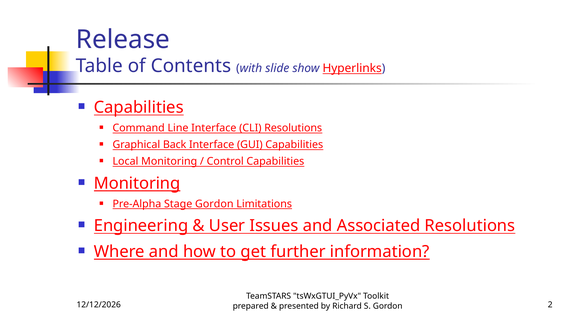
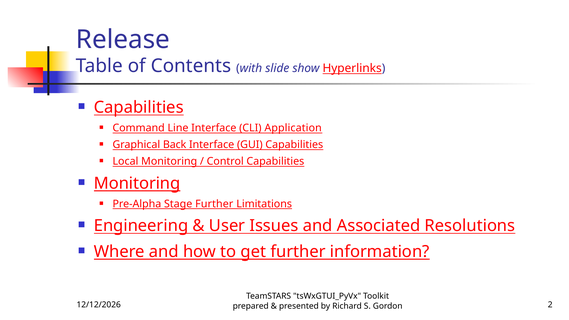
CLI Resolutions: Resolutions -> Application (293, 128)
Stage Gordon: Gordon -> Further (214, 204)
